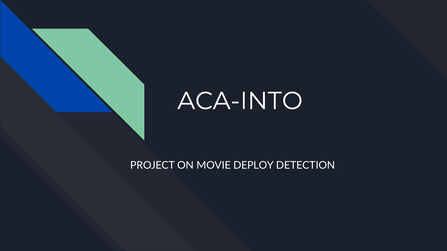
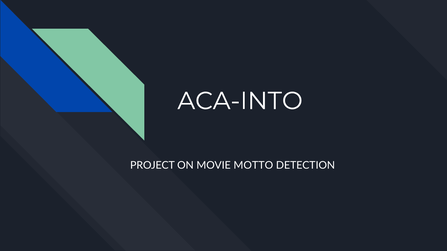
DEPLOY: DEPLOY -> MOTTO (253, 166)
